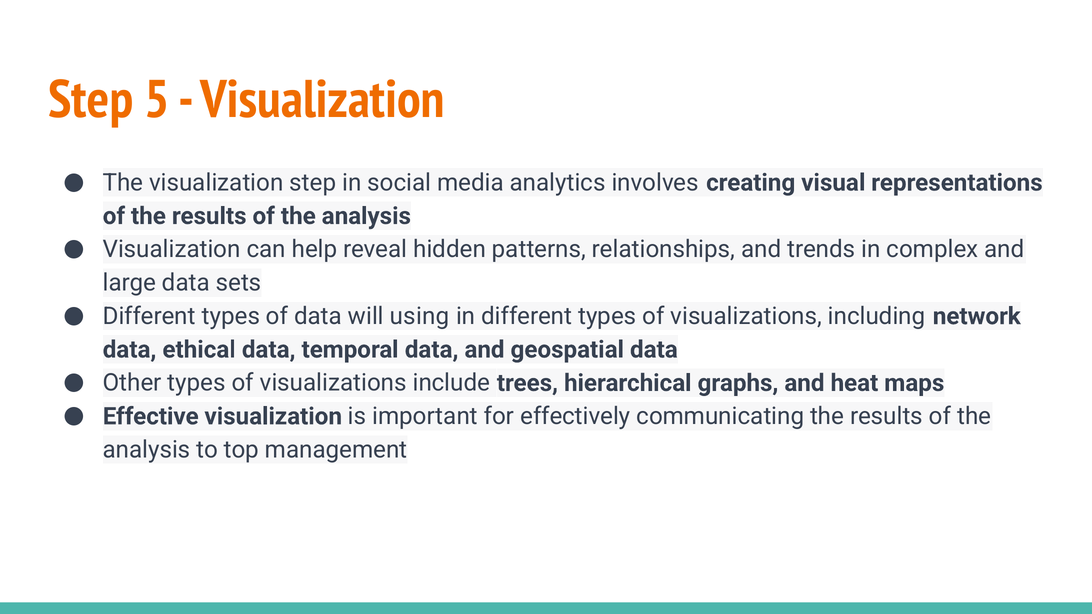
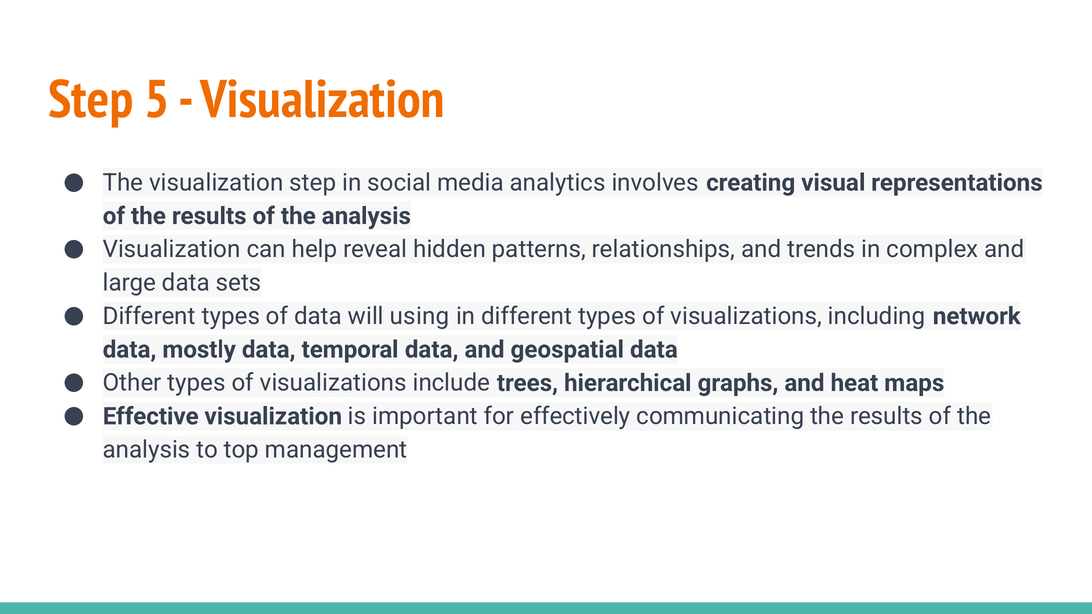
ethical: ethical -> mostly (199, 350)
